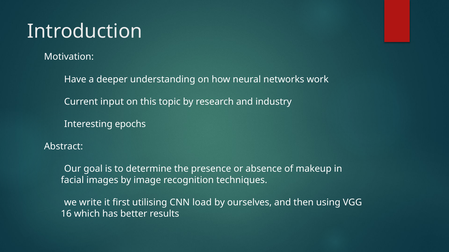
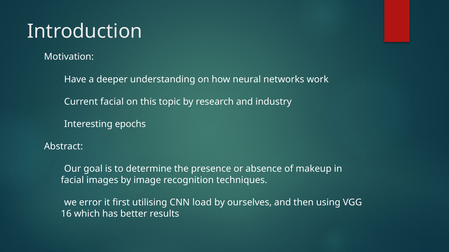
input: input -> facial (112, 102)
write: write -> error (90, 203)
